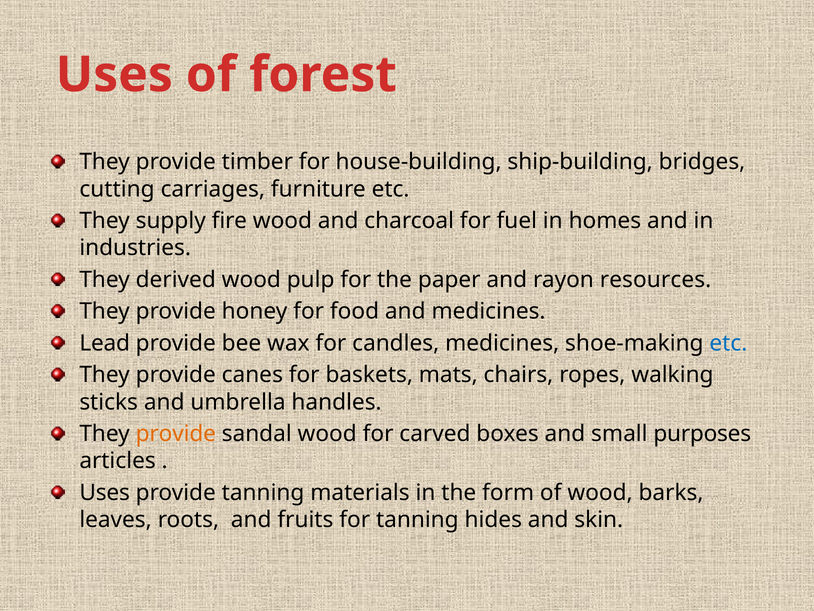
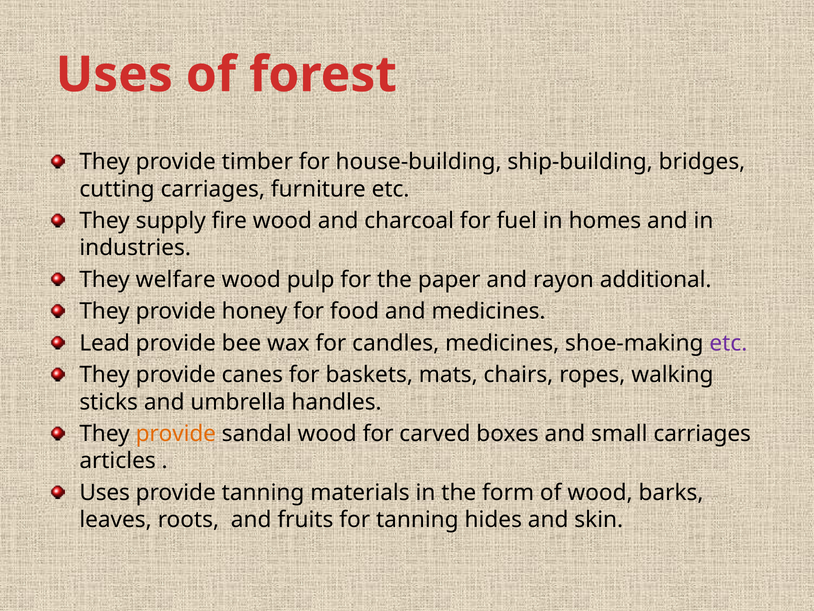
derived: derived -> welfare (176, 279)
resources: resources -> additional (656, 279)
etc colour: blue -> purple (728, 343)
small purposes: purposes -> carriages (702, 433)
